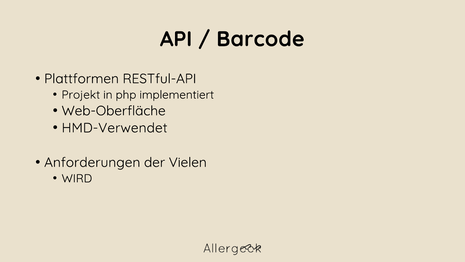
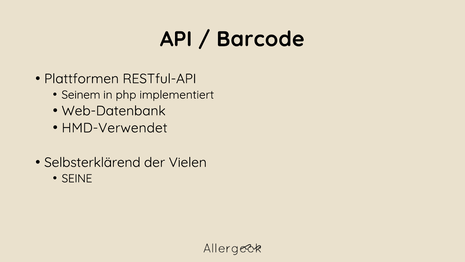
Projekt: Projekt -> Seinem (81, 95)
Web-Oberfläche: Web-Oberfläche -> Web-Datenbank (114, 111)
Anforderungen: Anforderungen -> Selbsterklärend (92, 162)
WIRD: WIRD -> SEINE (77, 178)
